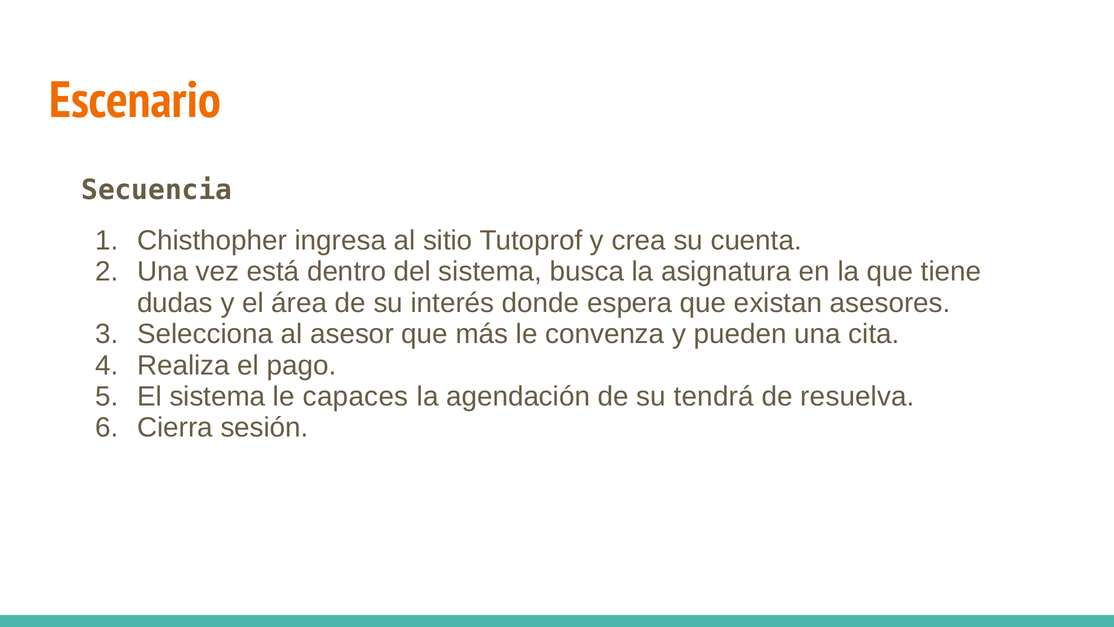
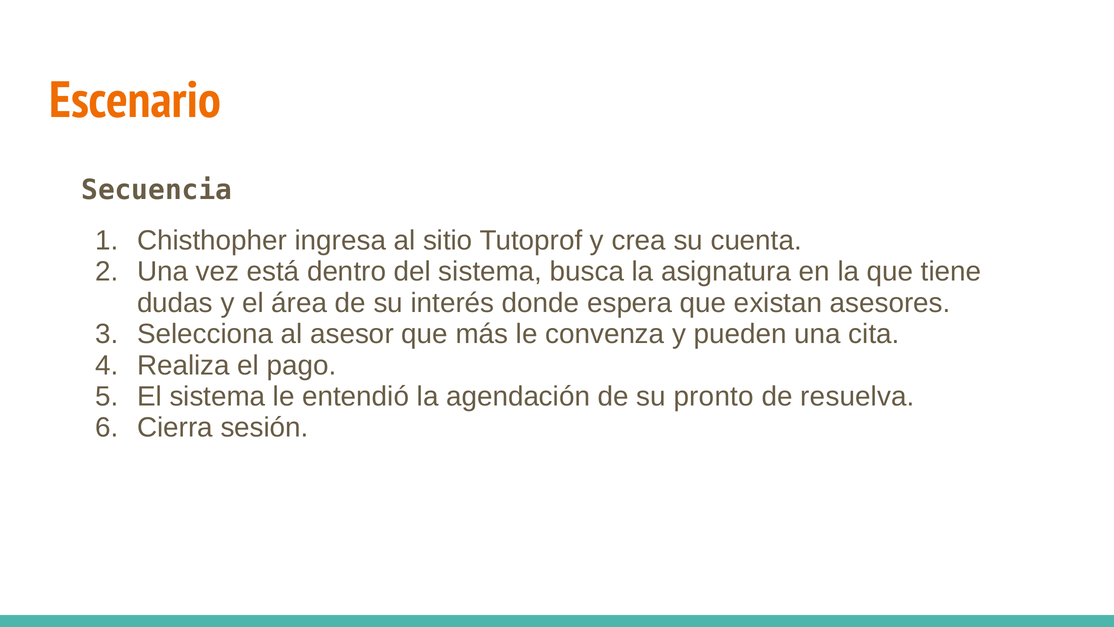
capaces: capaces -> entendió (356, 396)
tendrá: tendrá -> pronto (714, 396)
